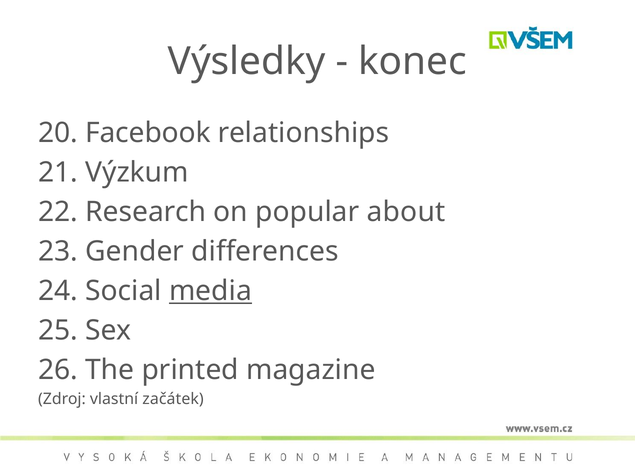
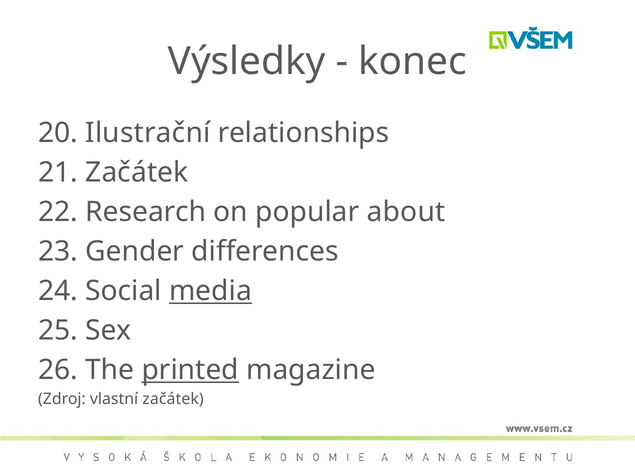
Facebook: Facebook -> Ilustrační (148, 133)
Výzkum: Výzkum -> Začátek (137, 173)
printed underline: none -> present (190, 370)
